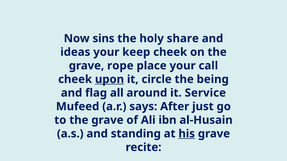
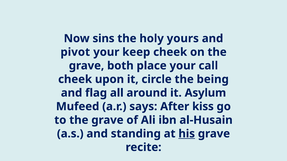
share: share -> yours (183, 39)
ideas: ideas -> pivot (75, 52)
rope: rope -> both (120, 66)
upon underline: present -> none (109, 79)
Service: Service -> Asylum (205, 93)
just: just -> kiss (203, 107)
